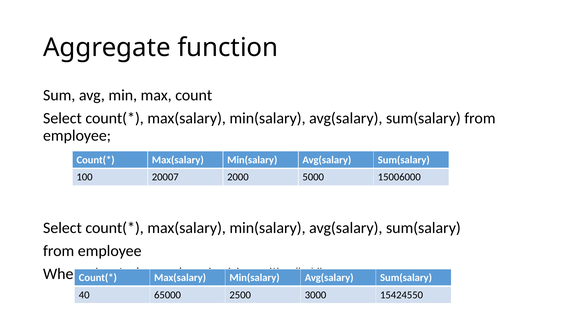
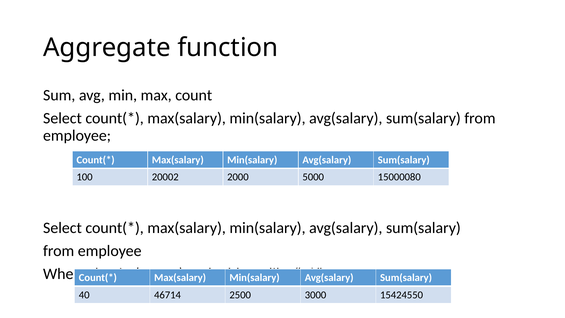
20007: 20007 -> 20002 (165, 177)
15006000: 15006000 -> 15000080 (399, 177)
65000: 65000 -> 46714 (168, 295)
